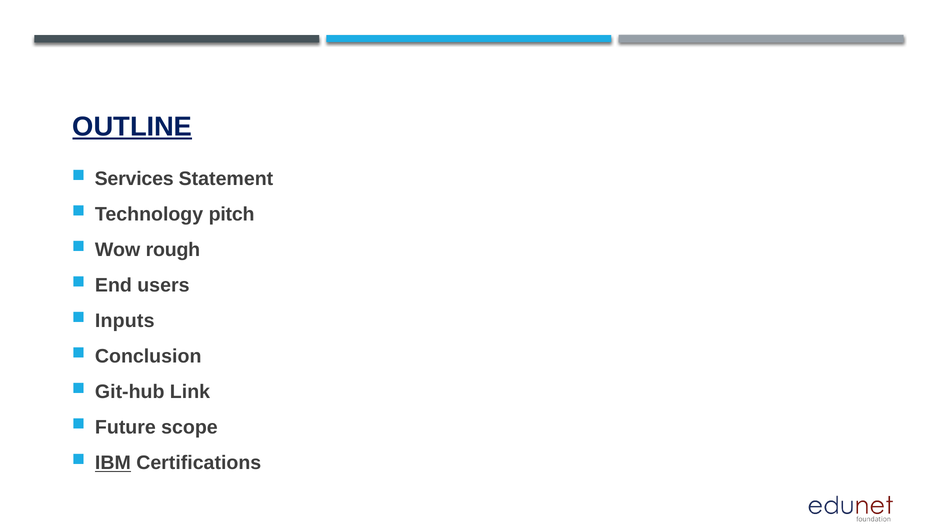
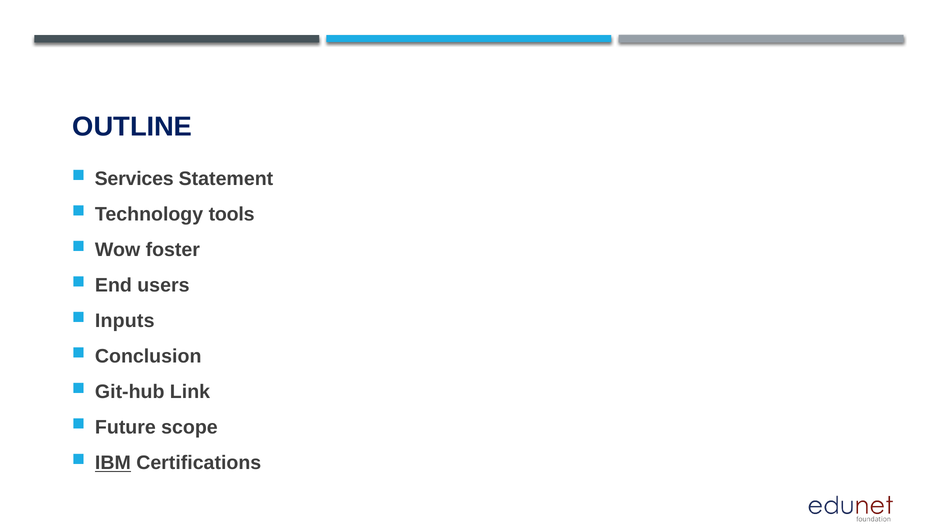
OUTLINE underline: present -> none (132, 127)
pitch: pitch -> tools (232, 215)
rough: rough -> foster (173, 250)
